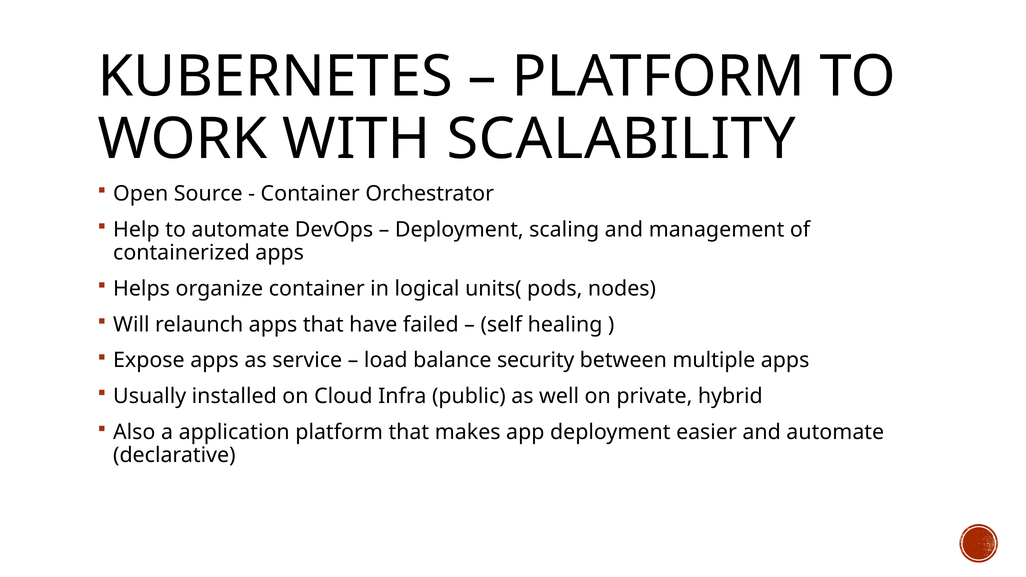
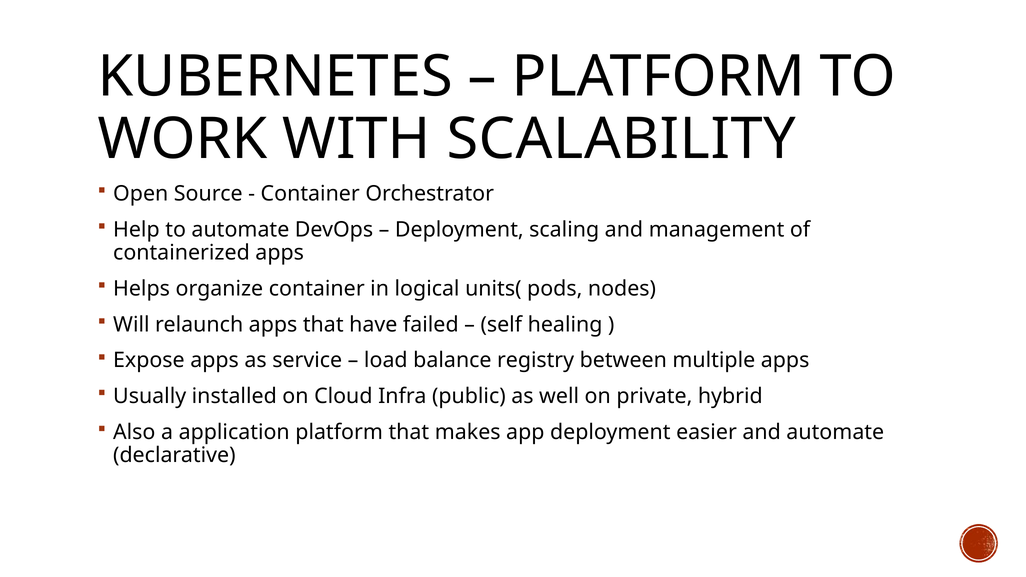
security: security -> registry (536, 360)
